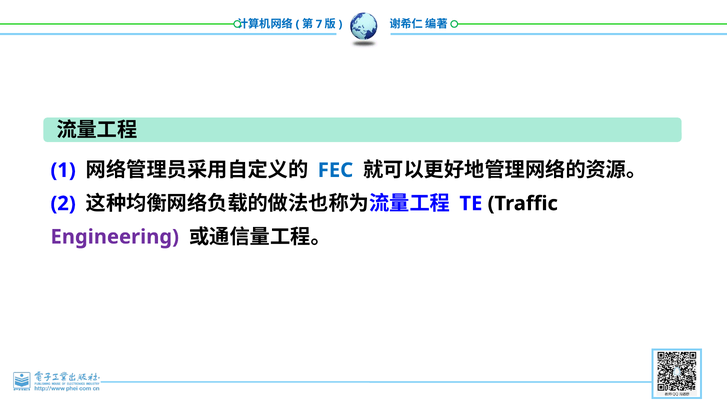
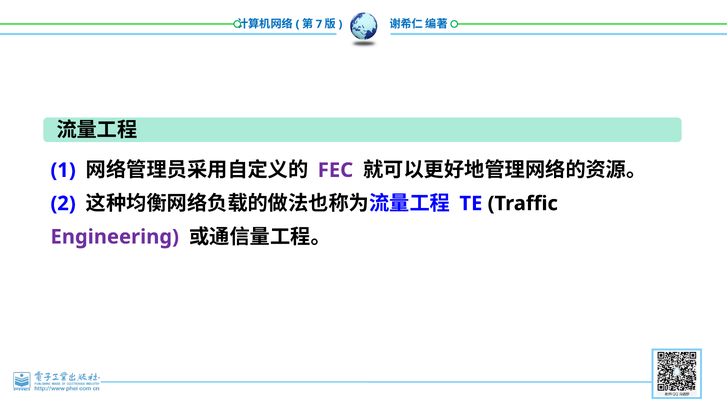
FEC colour: blue -> purple (335, 170)
